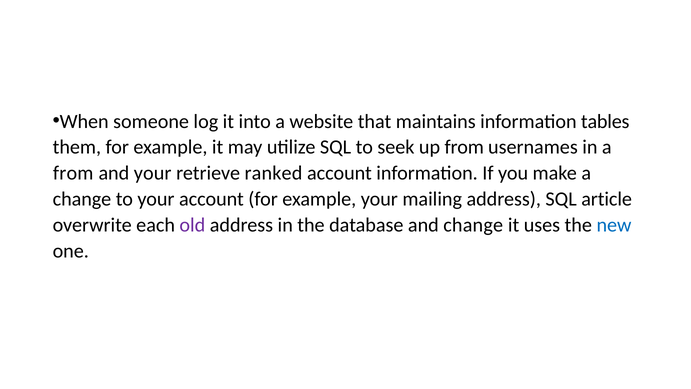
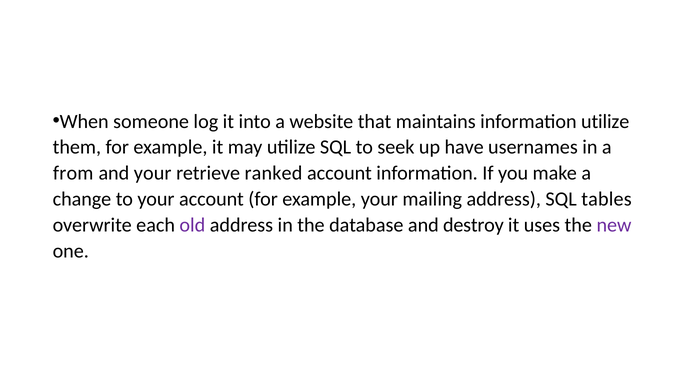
information tables: tables -> utilize (605, 121)
up from: from -> have (464, 147)
article: article -> tables (606, 199)
and change: change -> destroy (473, 225)
new colour: blue -> purple (614, 225)
